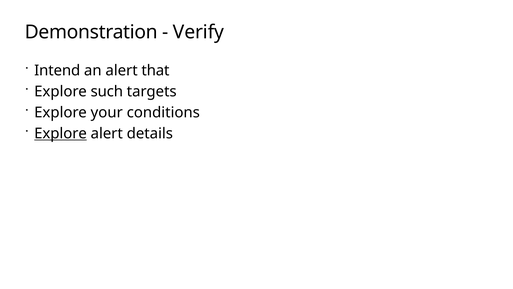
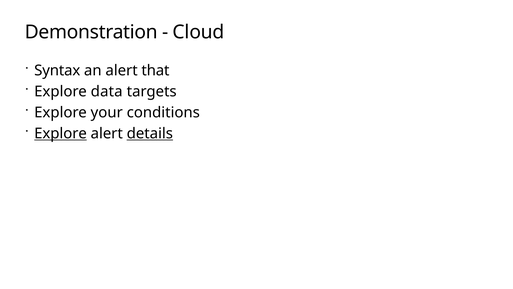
Verify: Verify -> Cloud (198, 32)
Intend: Intend -> Syntax (57, 70)
such: such -> data (107, 91)
details underline: none -> present (150, 133)
